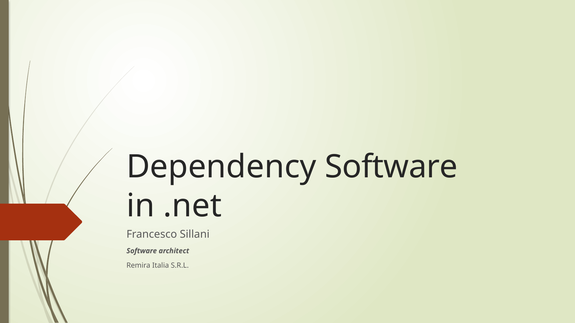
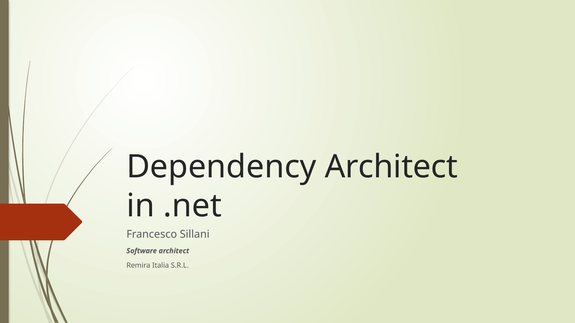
Dependency Software: Software -> Architect (391, 167)
